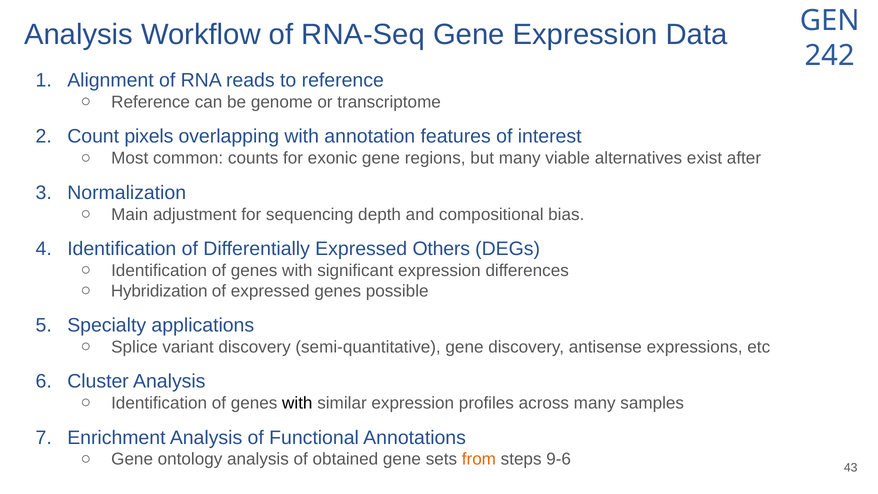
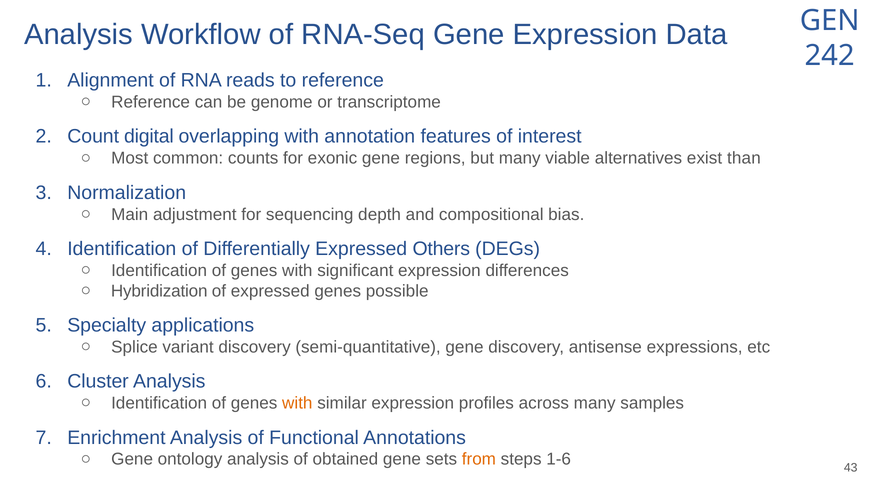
pixels: pixels -> digital (149, 136)
after: after -> than (744, 158)
with colour: black -> orange (297, 403)
9-6: 9-6 -> 1-6 (559, 459)
